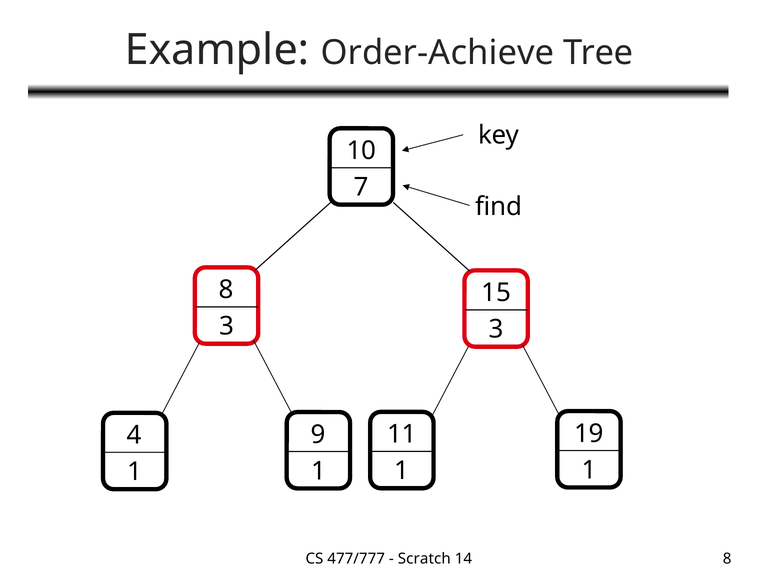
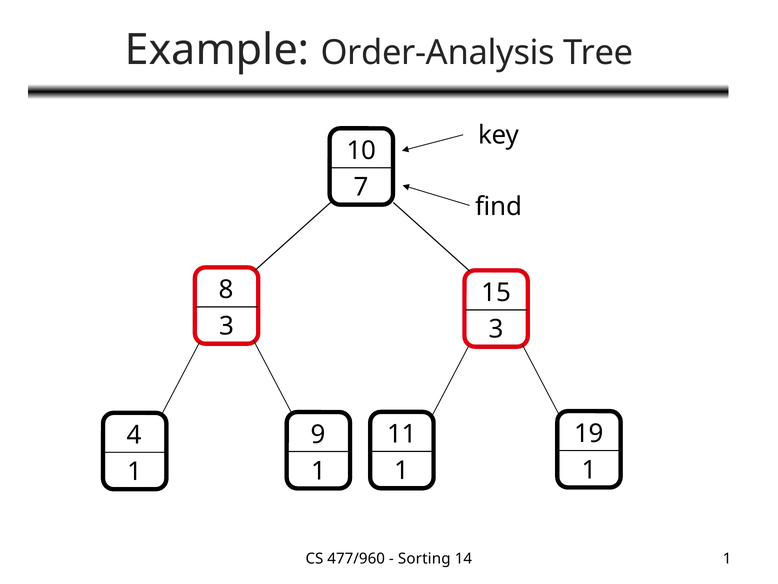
Order-Achieve: Order-Achieve -> Order-Analysis (438, 53)
477/777: 477/777 -> 477/960 (356, 558)
Scratch: Scratch -> Sorting (424, 558)
14 8: 8 -> 1 (727, 558)
